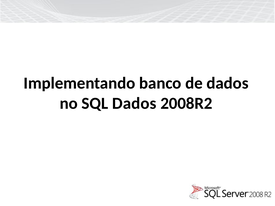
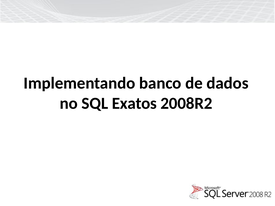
SQL Dados: Dados -> Exatos (134, 103)
